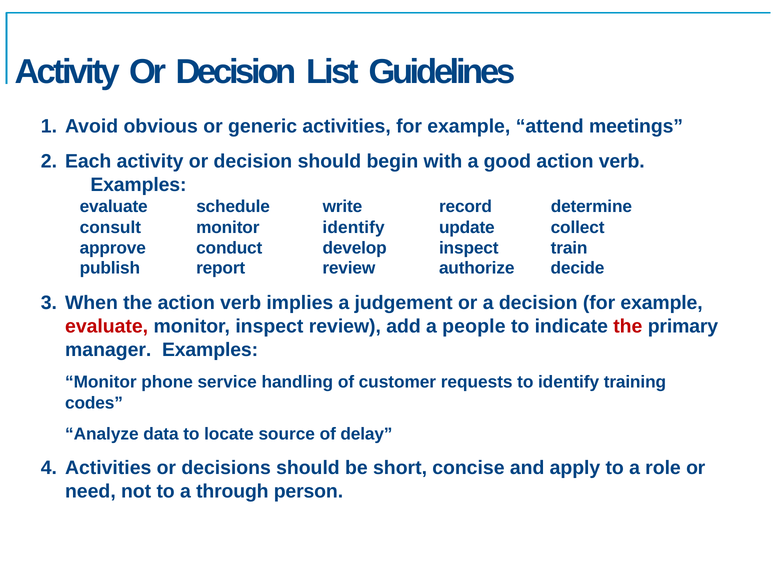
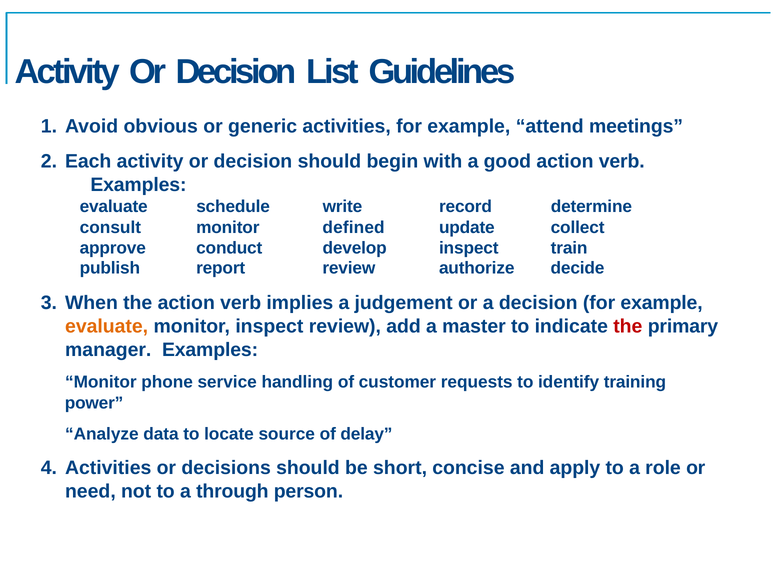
monitor identify: identify -> defined (354, 227)
evaluate colour: red -> orange (107, 326)
people: people -> master (474, 326)
codes: codes -> power (94, 403)
